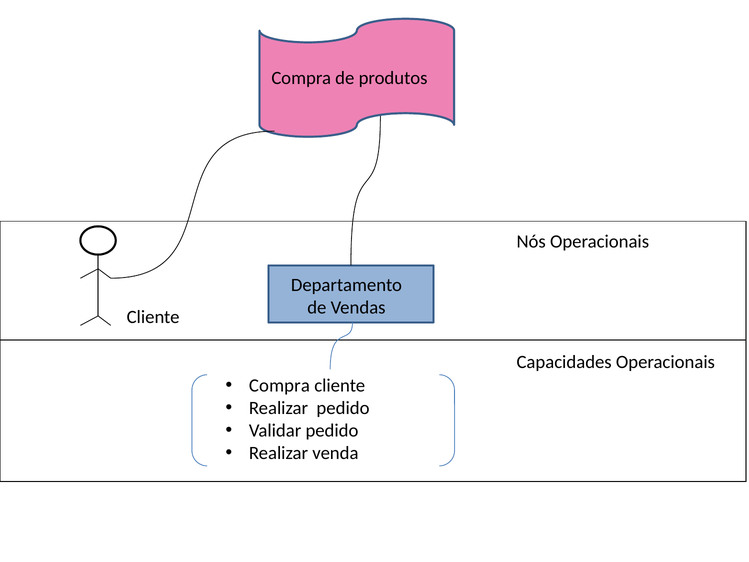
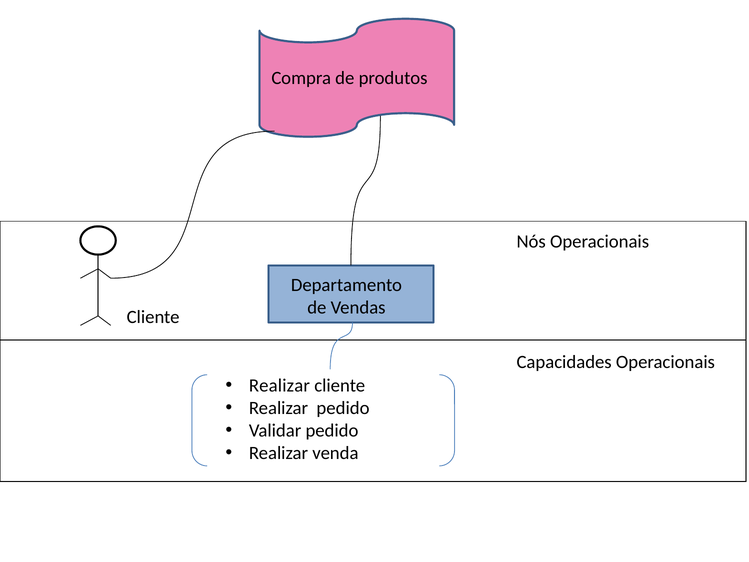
Compra: Compra -> Realizar (279, 385)
